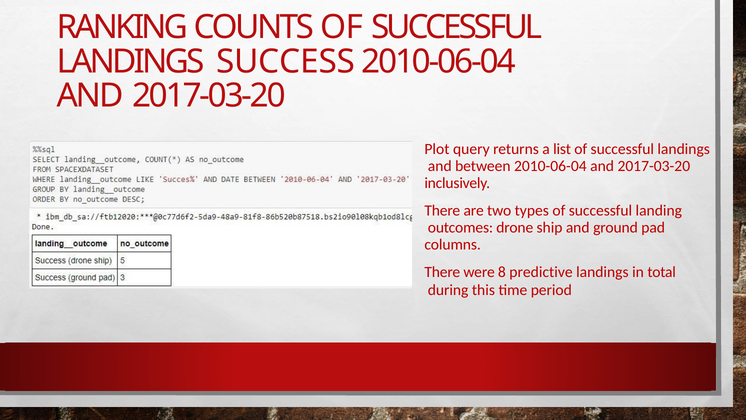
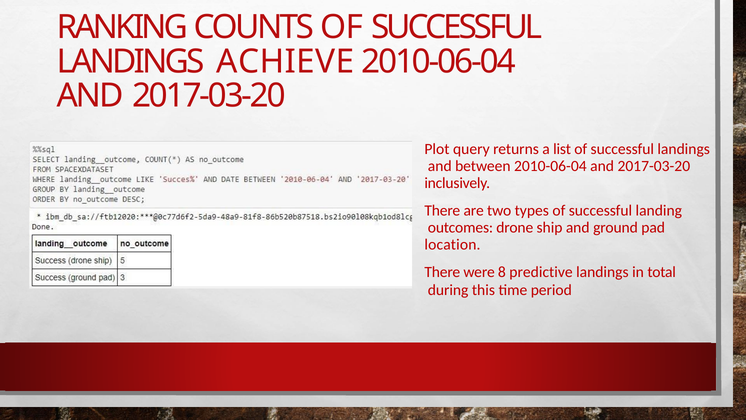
SUCCESS: SUCCESS -> ACHIEVE (285, 62)
columns: columns -> location (452, 245)
